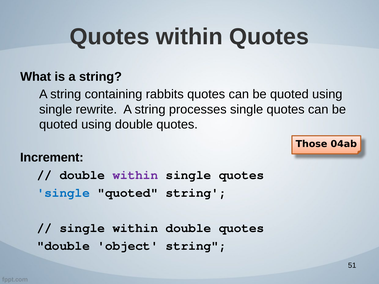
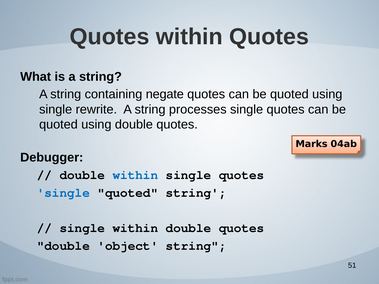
rabbits: rabbits -> negate (165, 94)
Those: Those -> Marks (312, 144)
Increment: Increment -> Debugger (52, 158)
within colour: purple -> blue (135, 175)
